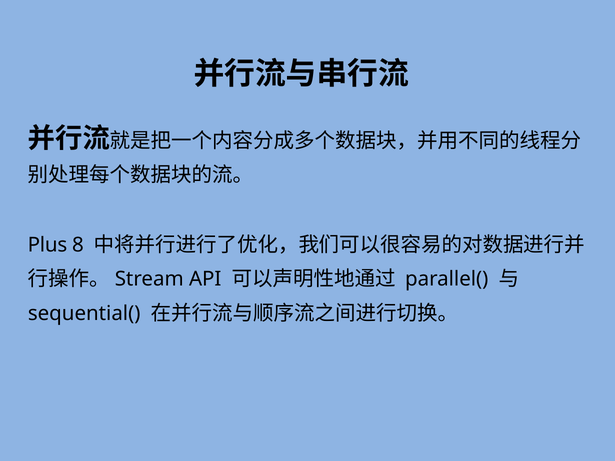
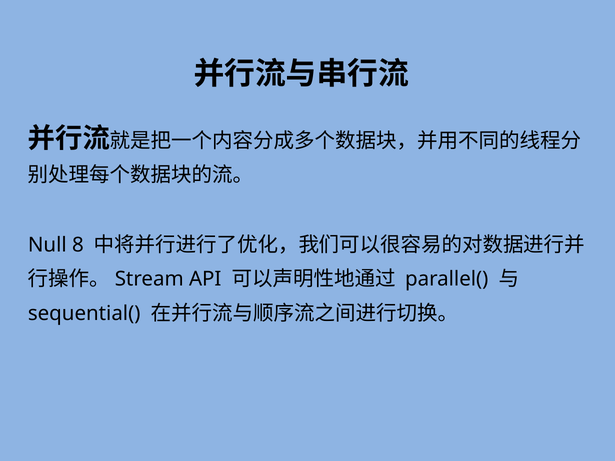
Plus: Plus -> Null (47, 245)
